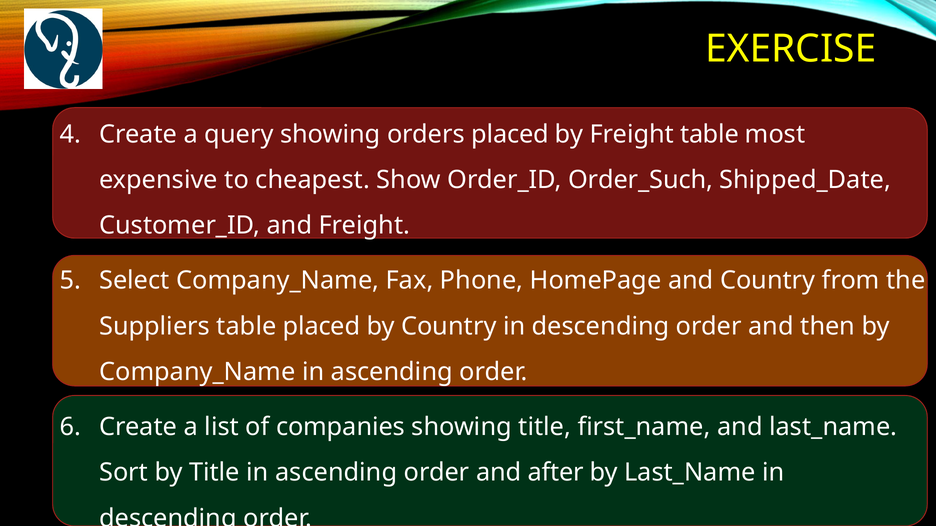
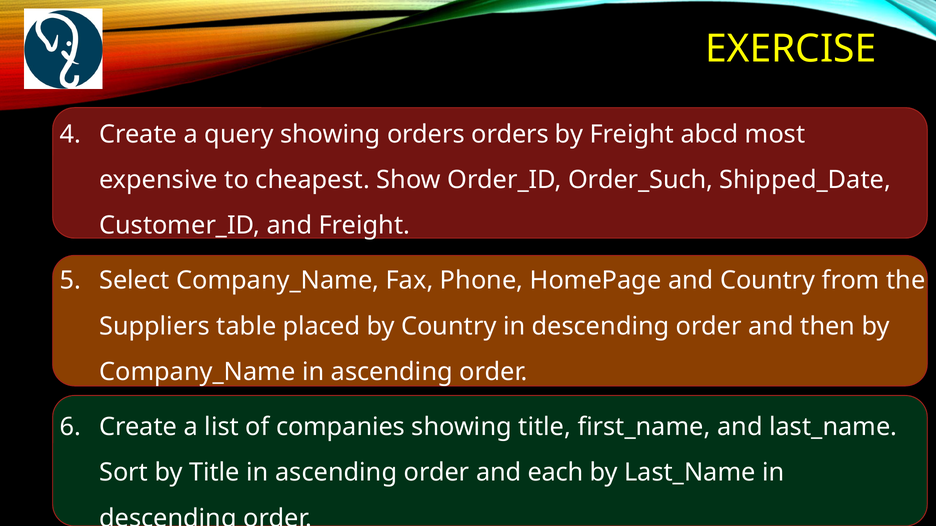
orders placed: placed -> orders (510, 134)
Freight table: table -> abcd (709, 134)
after: after -> each (556, 473)
